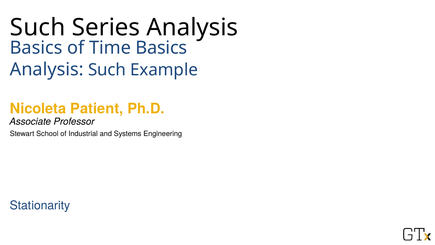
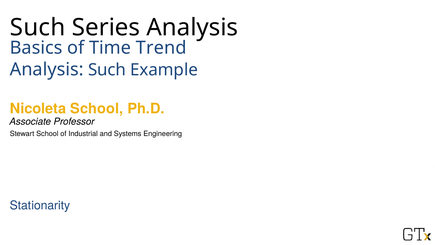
Time Basics: Basics -> Trend (161, 48)
Nicoleta Patient: Patient -> School (97, 109)
